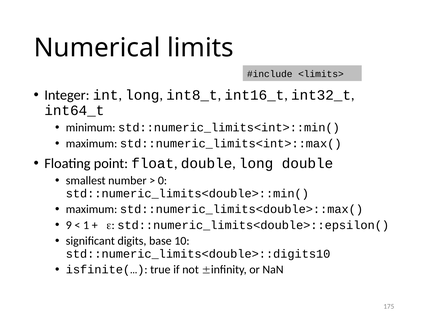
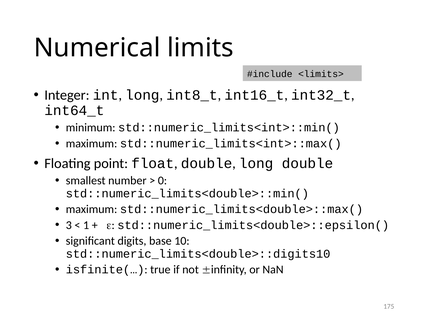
9: 9 -> 3 (69, 225)
